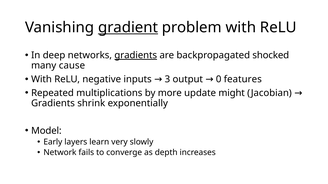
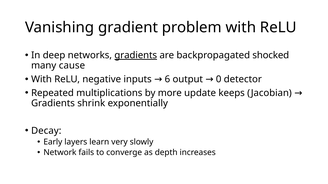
gradient underline: present -> none (128, 28)
3: 3 -> 6 (167, 79)
features: features -> detector (243, 79)
might: might -> keeps (232, 93)
Model: Model -> Decay (46, 131)
